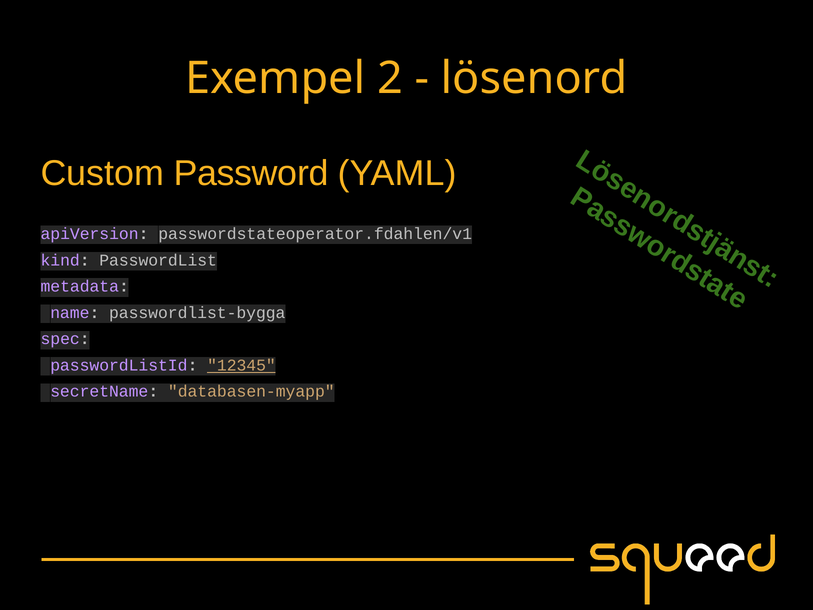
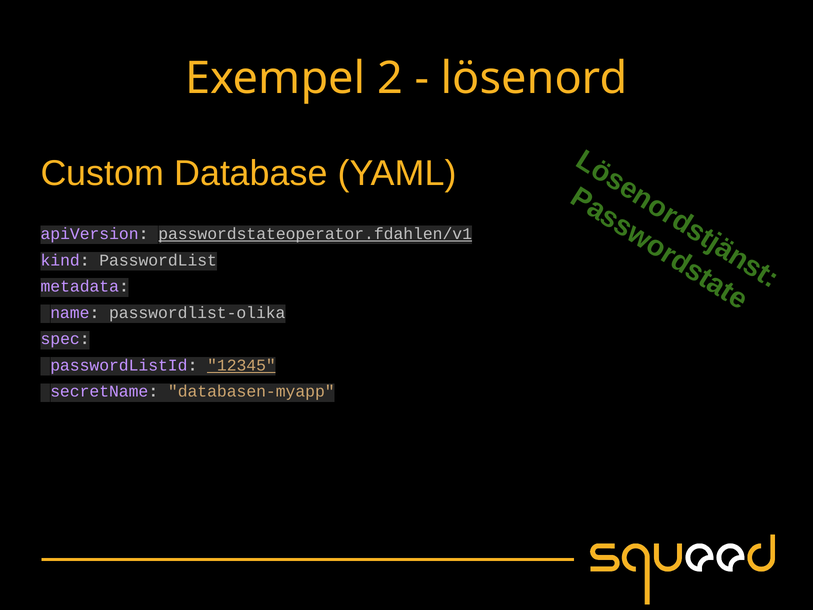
Password: Password -> Database (251, 173)
passwordstateoperator.fdahlen/v1 underline: none -> present (315, 234)
passwordlist-bygga: passwordlist-bygga -> passwordlist-olika (197, 313)
